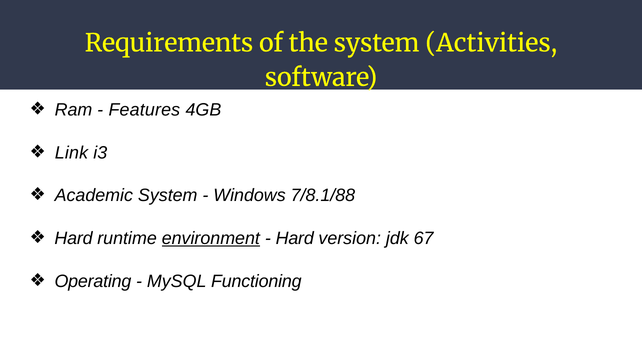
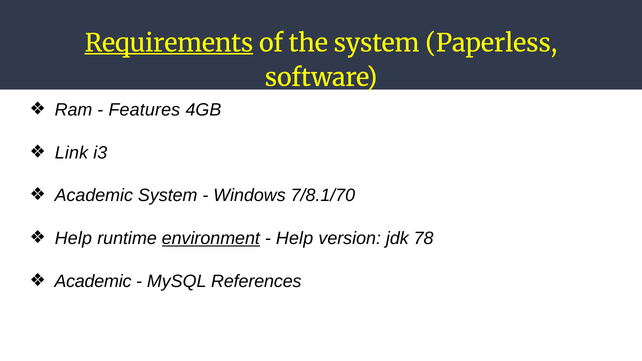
Requirements underline: none -> present (169, 43)
Activities: Activities -> Paperless (491, 43)
7/8.1/88: 7/8.1/88 -> 7/8.1/70 (323, 196)
Hard: Hard -> Help (73, 238)
Hard: Hard -> Help (295, 238)
67: 67 -> 78 (424, 238)
Operating: Operating -> Academic (93, 281)
Functioning: Functioning -> References (256, 281)
